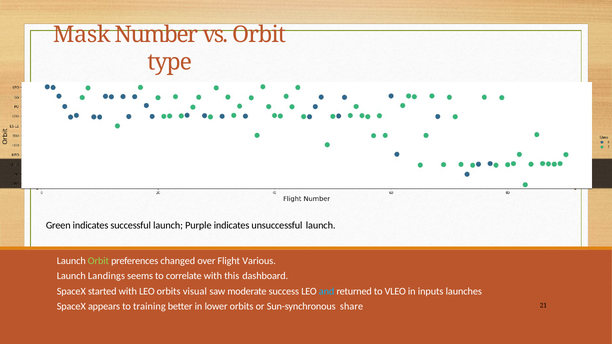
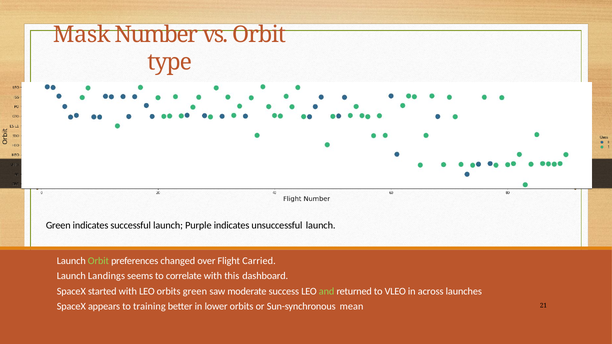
Various: Various -> Carried (259, 261)
orbits visual: visual -> green (195, 292)
and colour: light blue -> light green (327, 292)
inputs: inputs -> across (431, 292)
share: share -> mean (352, 307)
